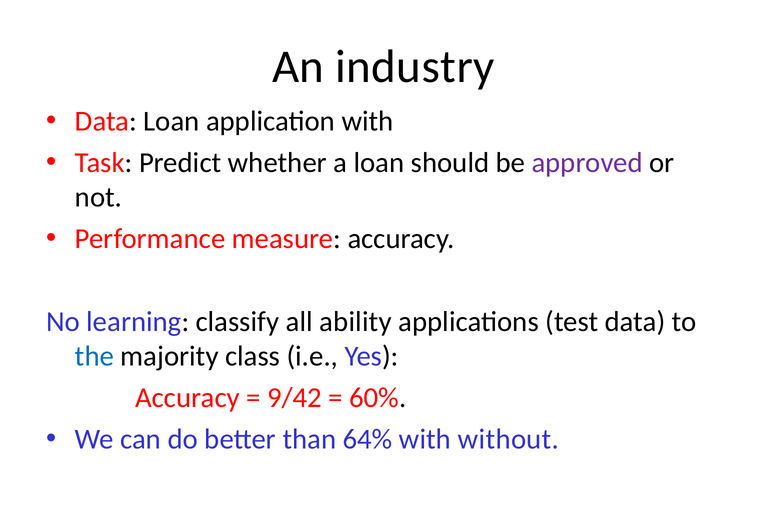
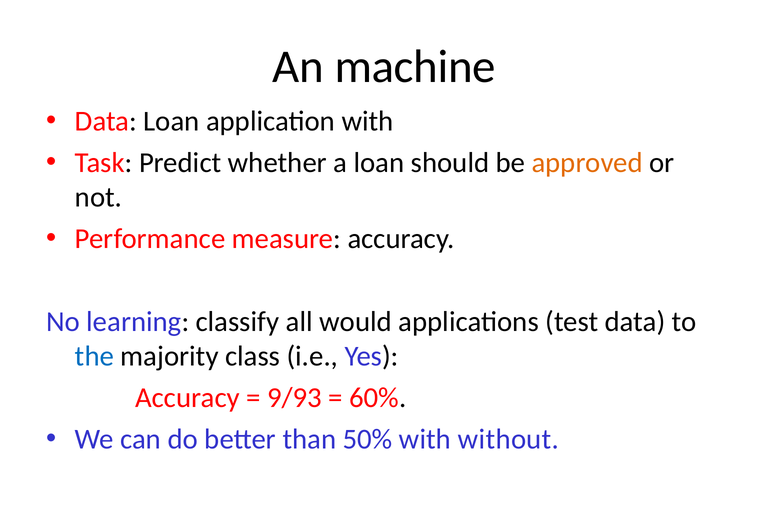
industry: industry -> machine (415, 67)
approved colour: purple -> orange (587, 162)
ability: ability -> would (356, 321)
9/42: 9/42 -> 9/93 (295, 397)
64%: 64% -> 50% (368, 439)
